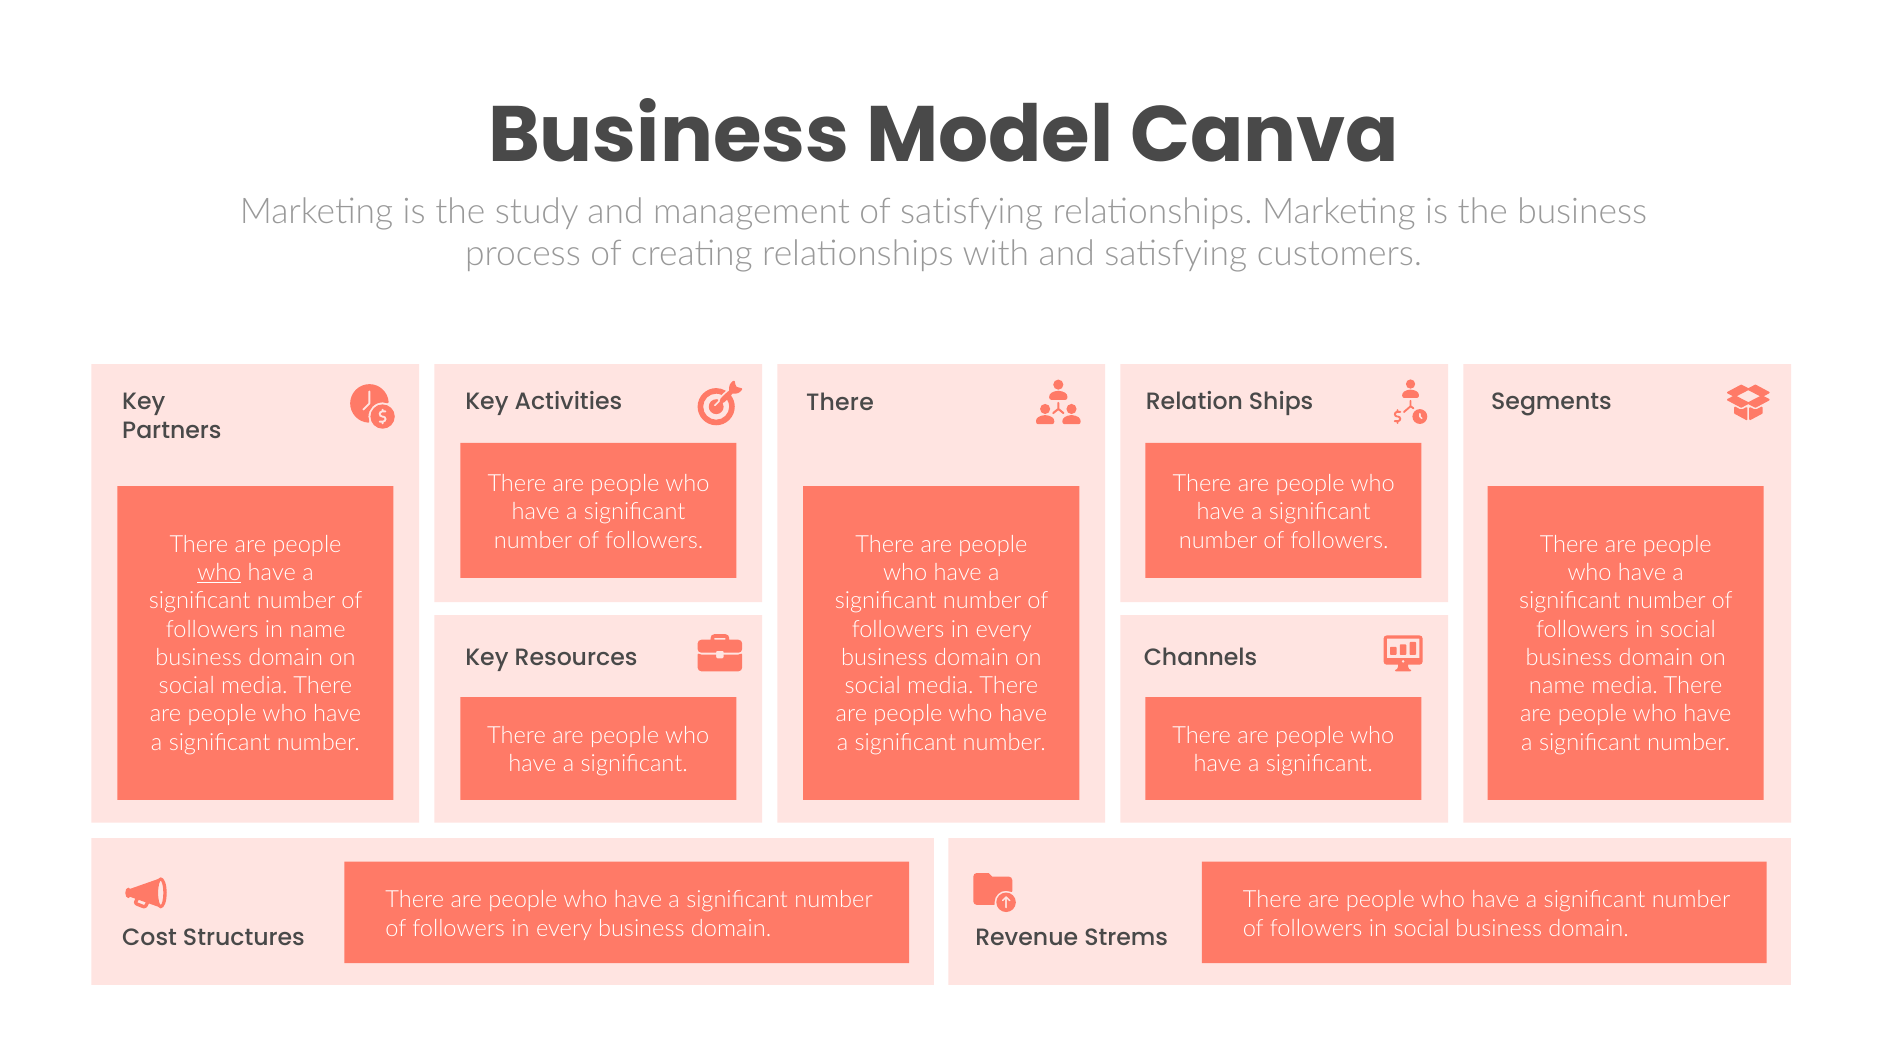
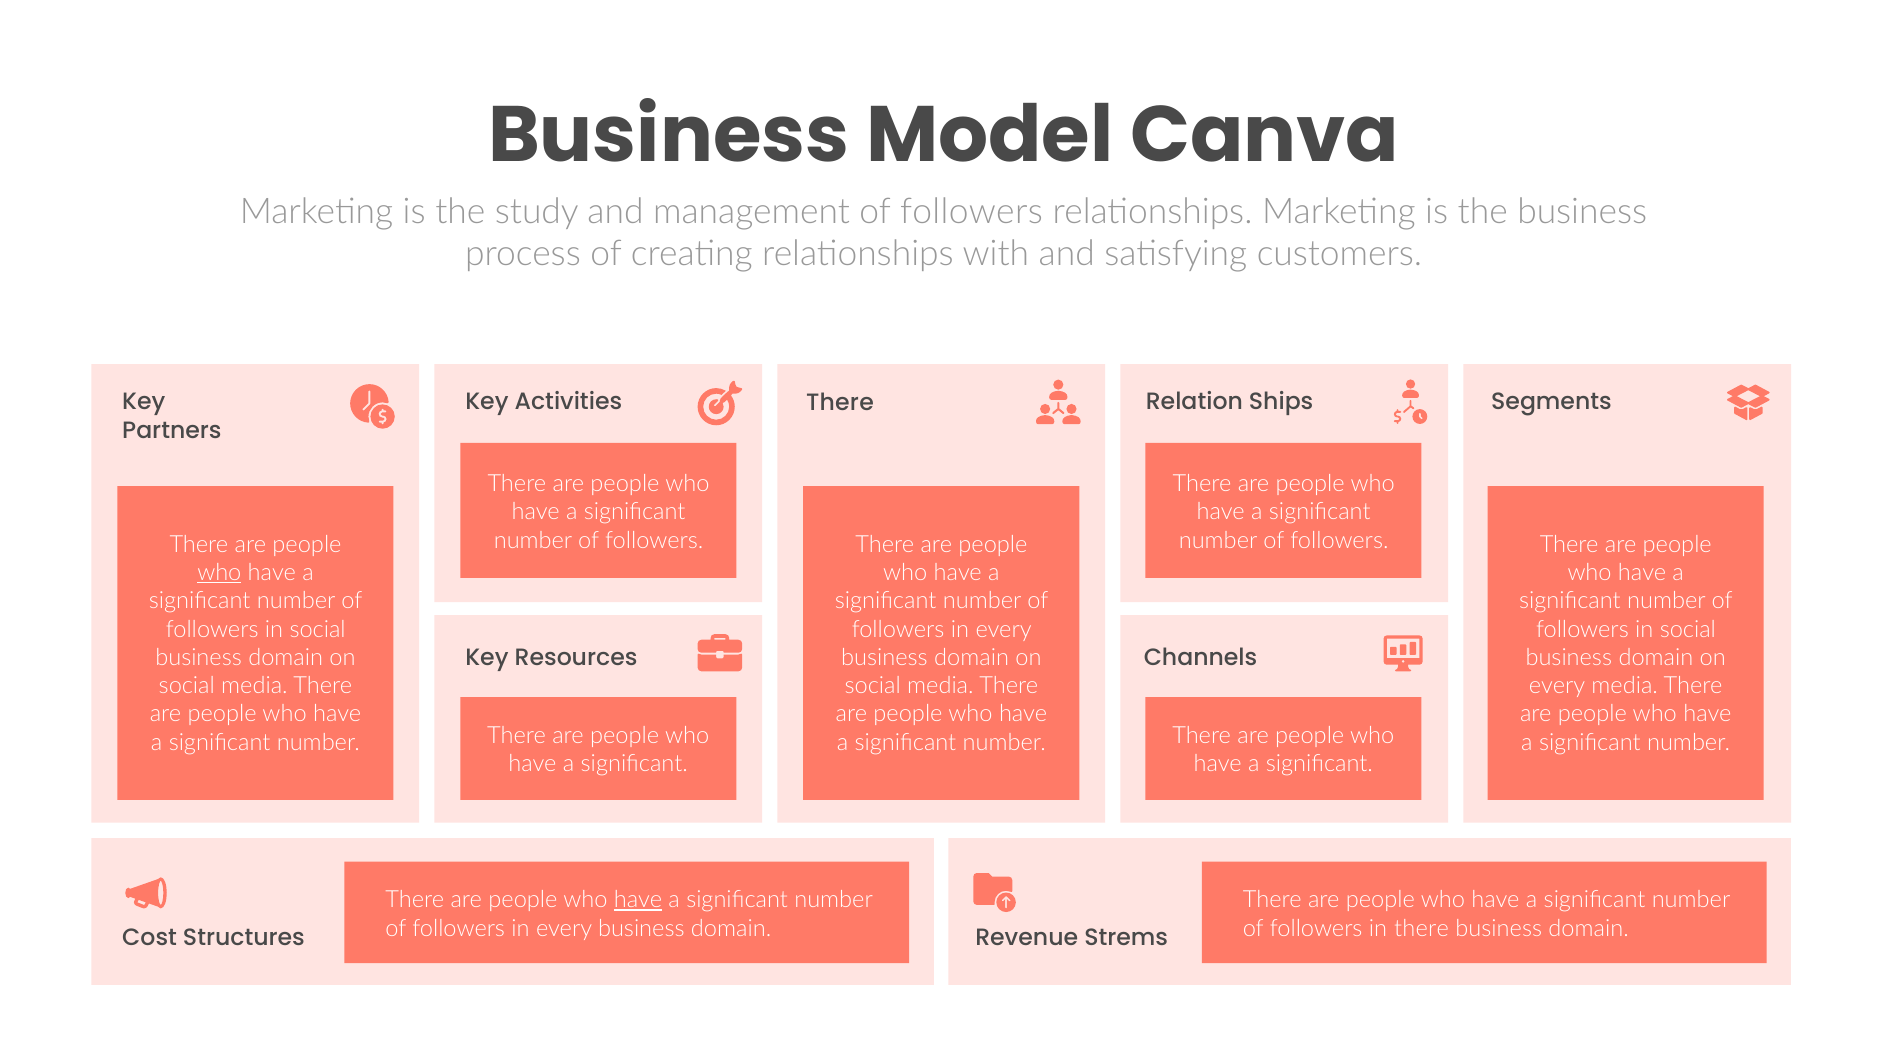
management of satisfying: satisfying -> followers (971, 212)
name: name -> social (318, 629)
name: name -> every (1557, 686)
have underline: none -> present (638, 900)
social: social -> there (1421, 929)
